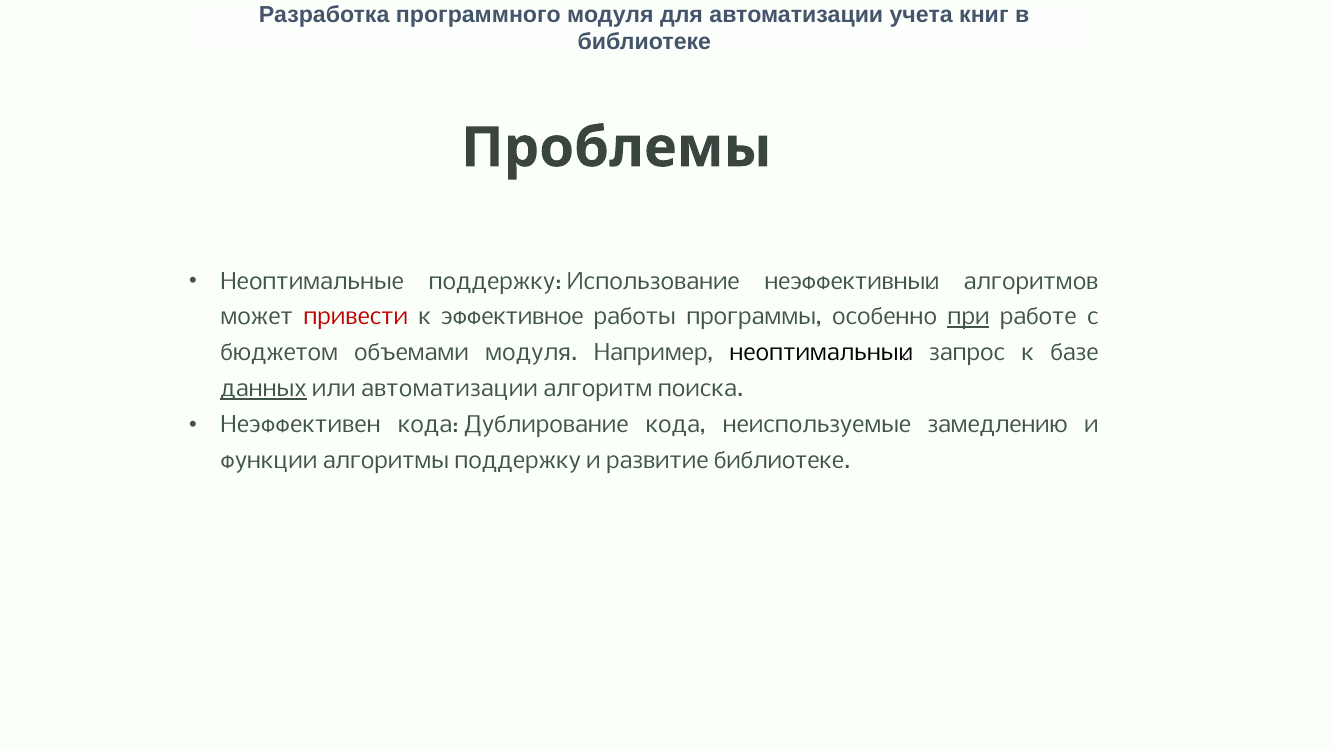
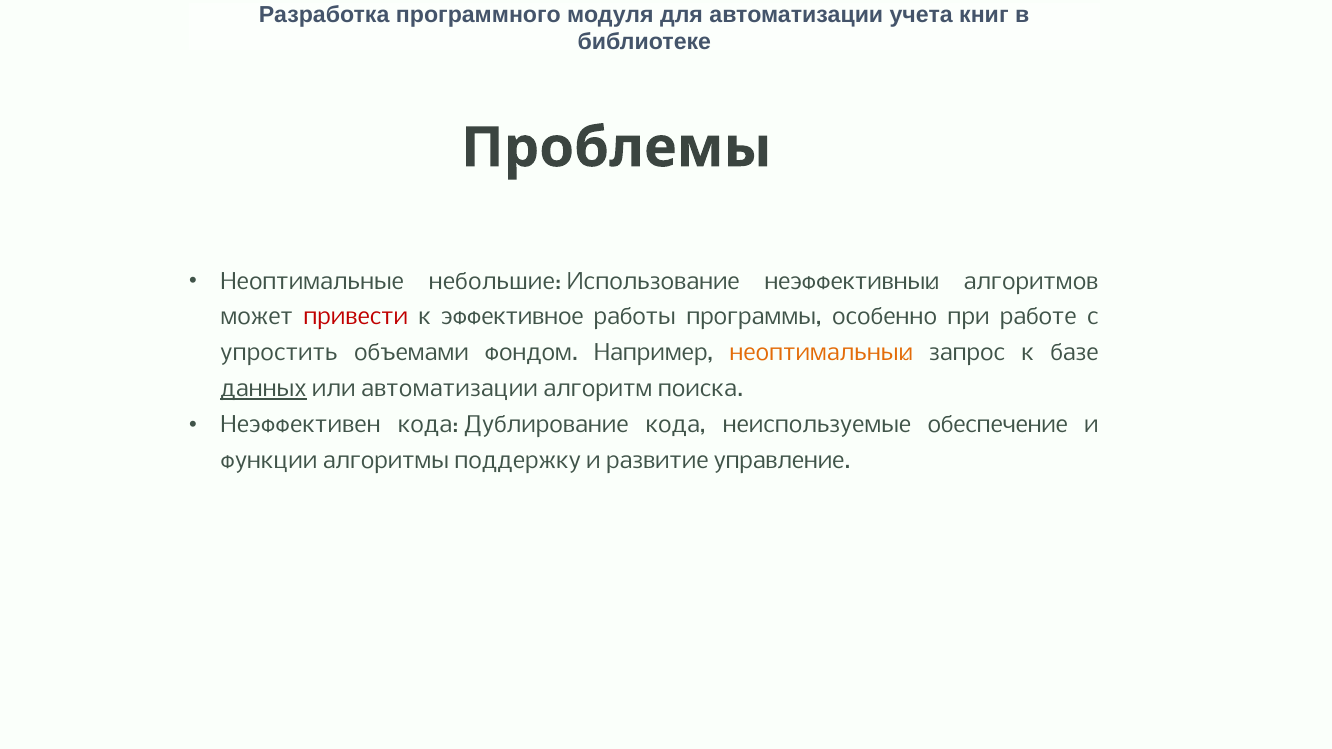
Неоптимальные поддержку: поддержку -> небольшие (495, 282)
при underline: present -> none (968, 318)
бюджетом: бюджетом -> упростить (279, 354)
объемами модуля: модуля -> фондом (531, 354)
неоптимальный colour: black -> orange (821, 354)
замедлению: замедлению -> обеспечение (998, 425)
развитие библиотеке: библиотеке -> управление (782, 461)
